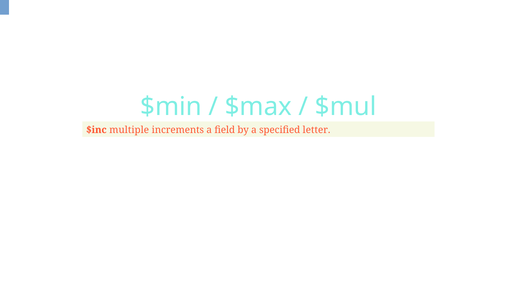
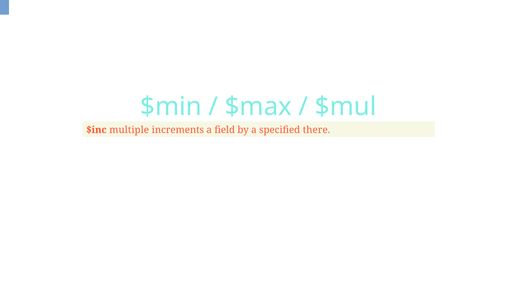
letter: letter -> there (317, 130)
